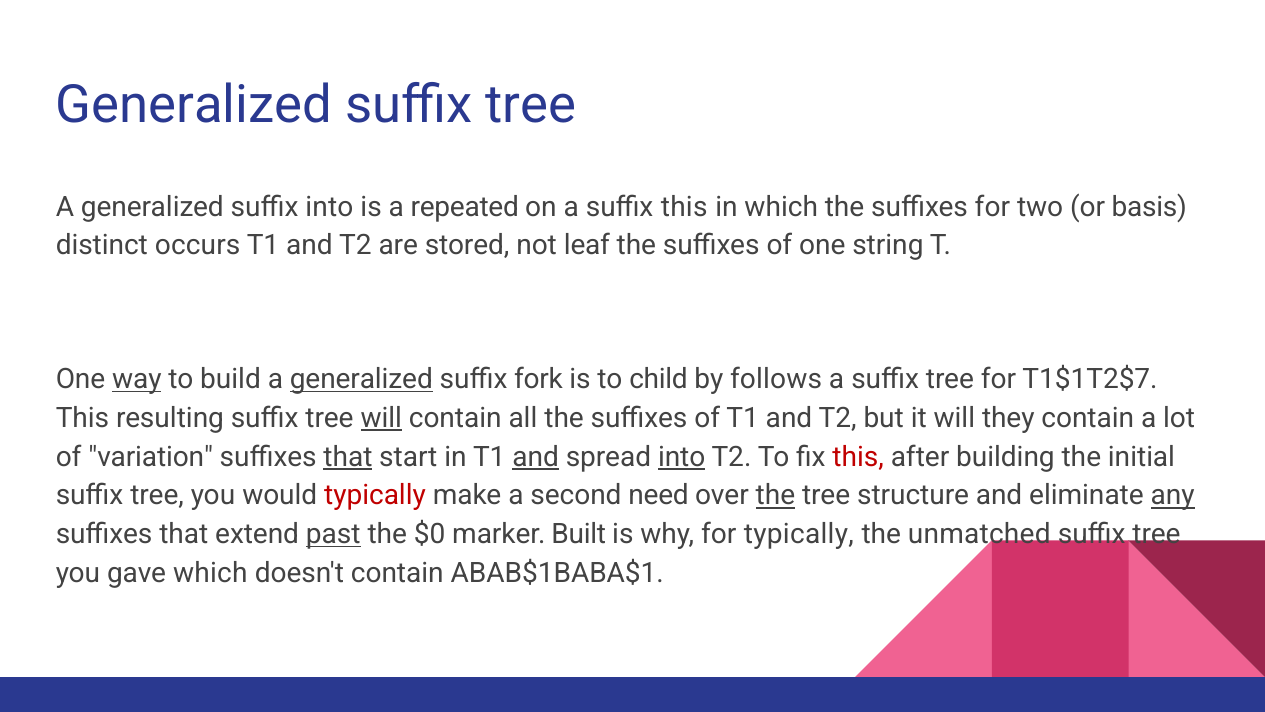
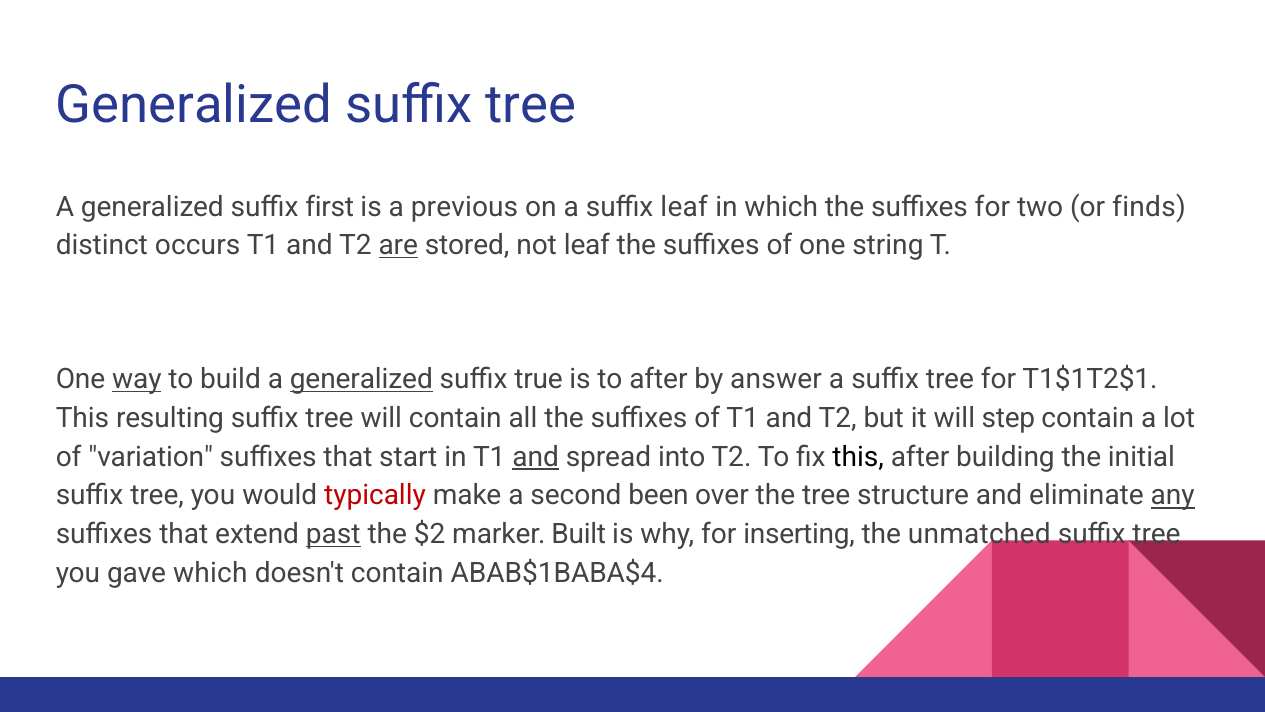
suffix into: into -> first (330, 207)
repeated: repeated -> previous (465, 207)
suffix this: this -> leaf (684, 207)
basis: basis -> finds (1149, 207)
are underline: none -> present (398, 245)
fork: fork -> true (539, 379)
to child: child -> after (658, 379)
follows: follows -> answer (776, 379)
T1$1T2$7: T1$1T2$7 -> T1$1T2$1 (1090, 379)
will underline: present -> none (381, 418)
they: they -> step (1008, 418)
that underline: present -> none (348, 457)
into underline: present -> none (682, 457)
this colour: red -> black (858, 457)
need: need -> been (659, 495)
the underline: present -> none (775, 495)
$0: $0 -> $2 (430, 534)
for typically: typically -> inserting (799, 534)
ABAB$1BABA$1: ABAB$1BABA$1 -> ABAB$1BABA$4 (557, 573)
